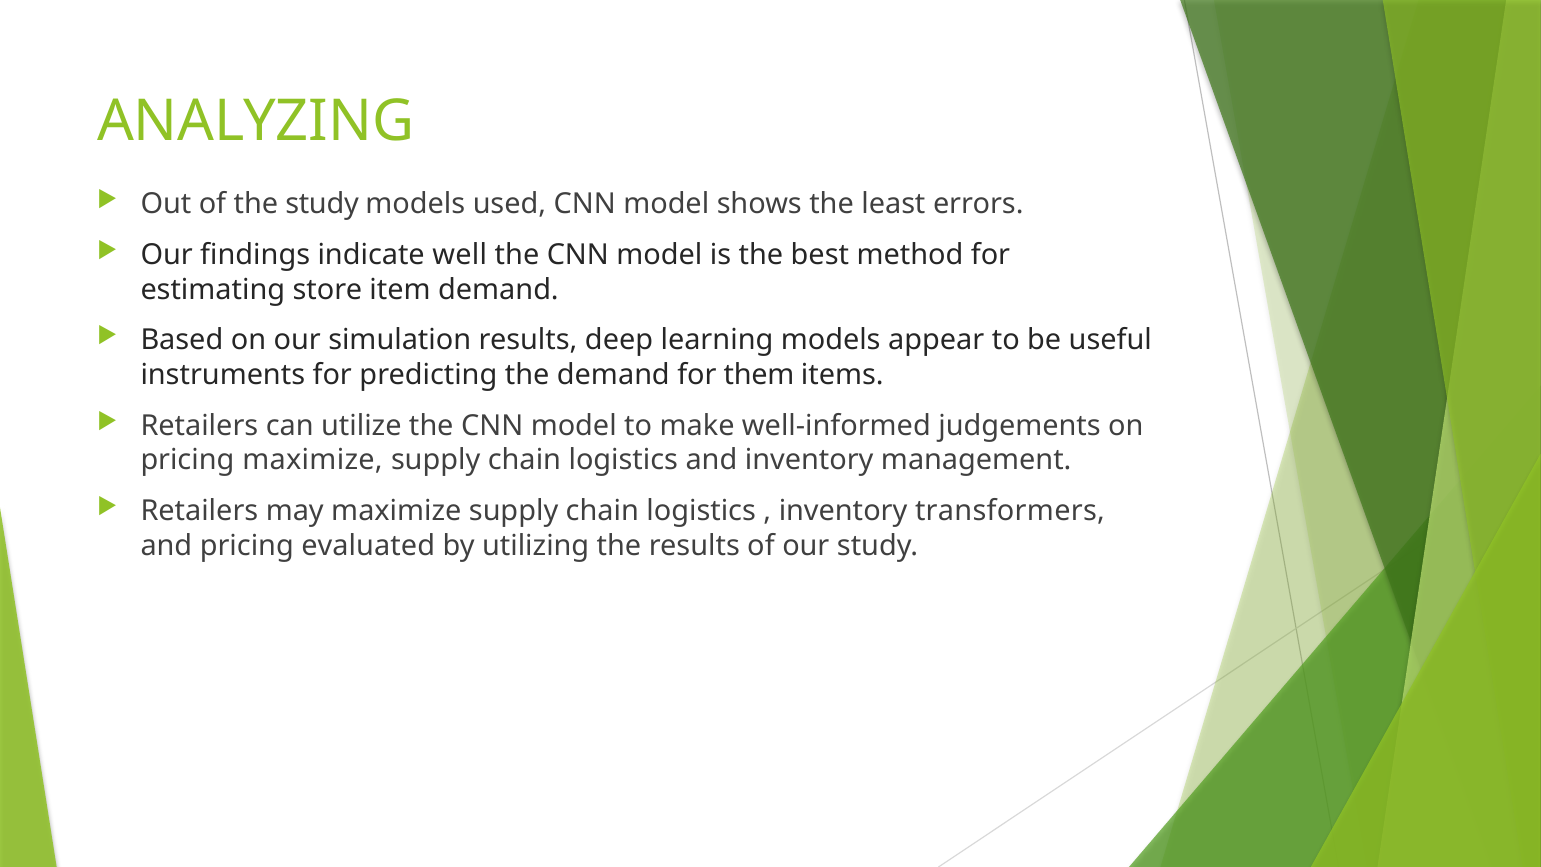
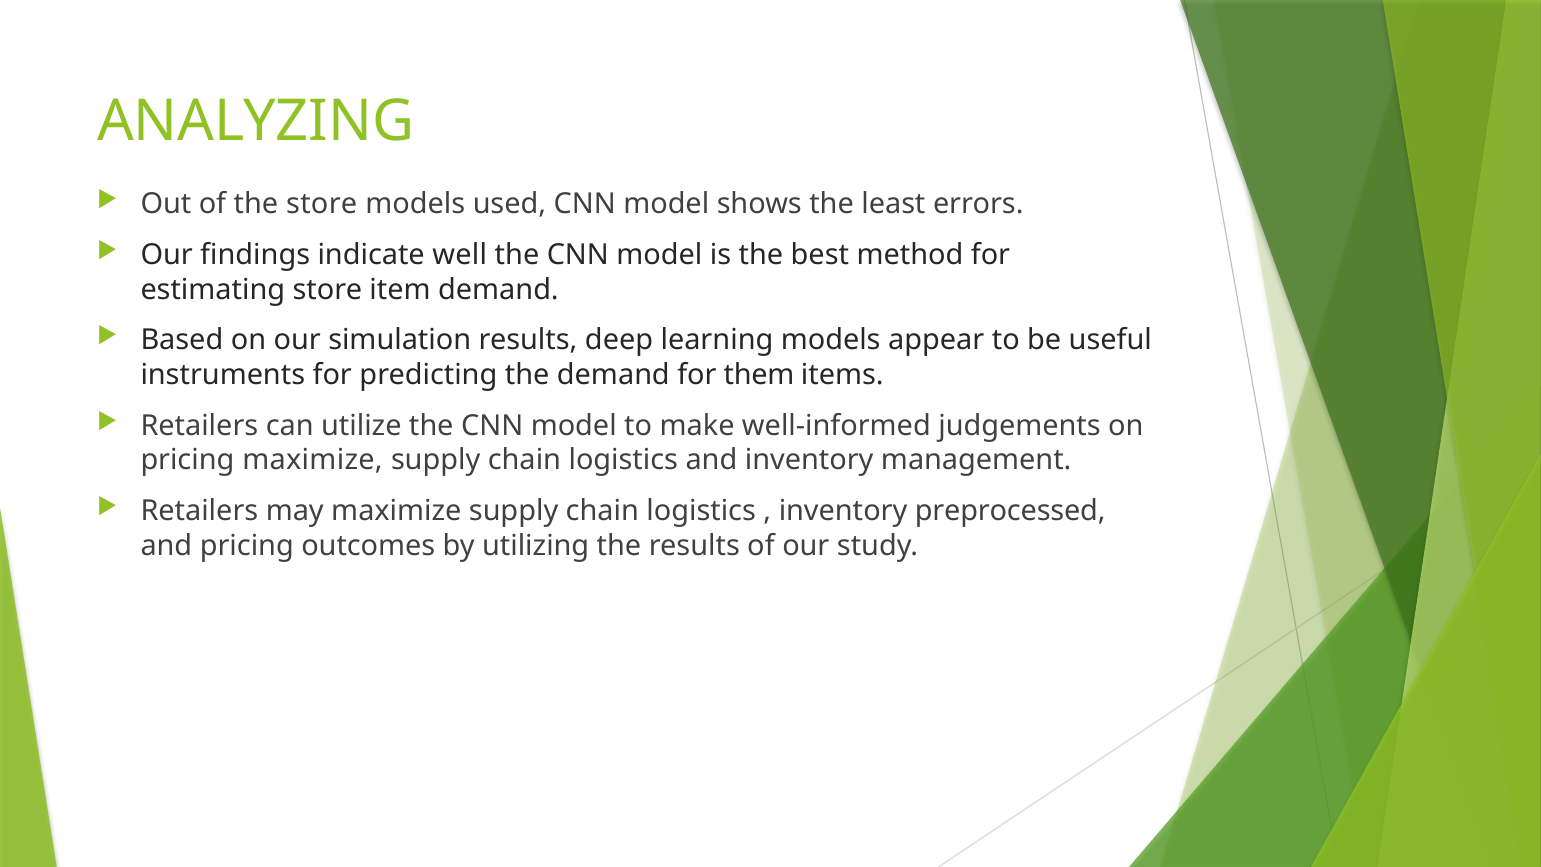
the study: study -> store (322, 204)
transformers: transformers -> preprocessed (1010, 511)
evaluated: evaluated -> outcomes (368, 546)
